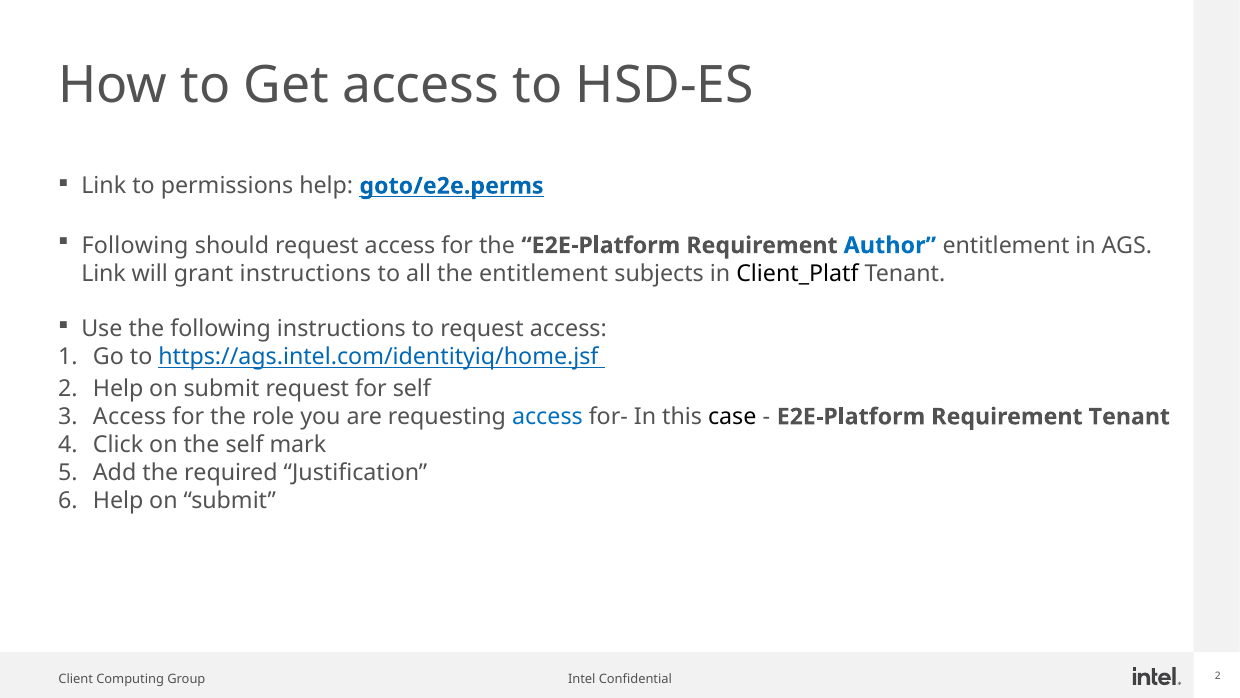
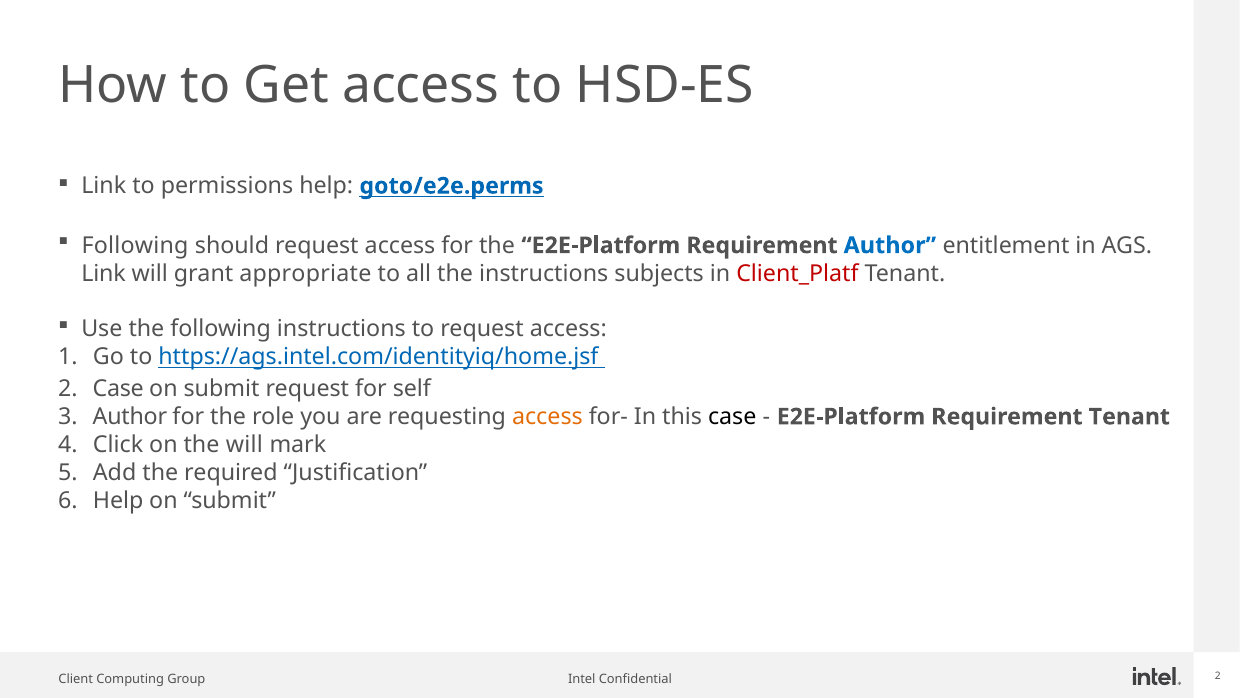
grant instructions: instructions -> appropriate (305, 273)
the entitlement: entitlement -> instructions (544, 273)
Client_Platf colour: black -> red (797, 273)
Help: Help -> Case (118, 389)
Access: Access -> Author (130, 416)
access colour: blue -> orange (547, 416)
the self: self -> will (244, 444)
